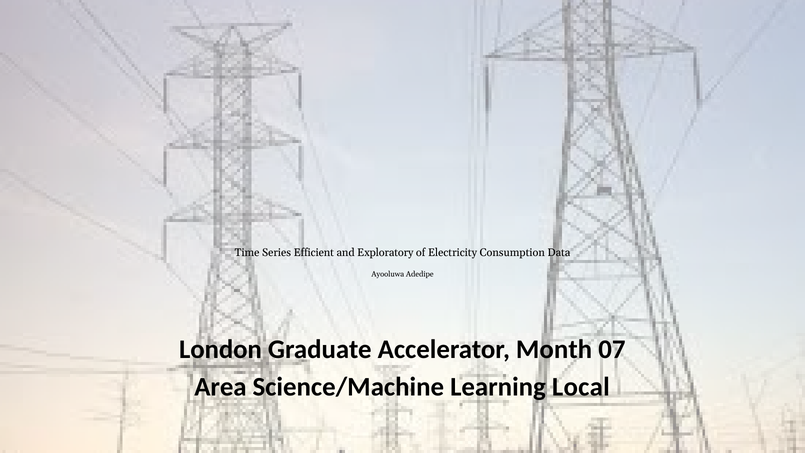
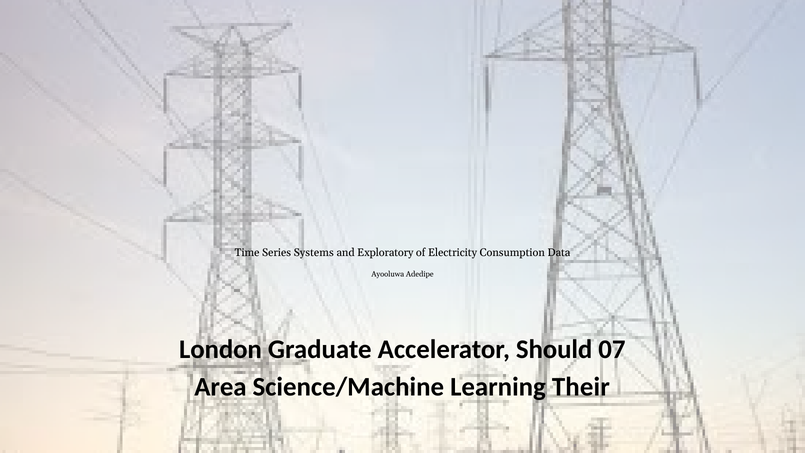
Efficient: Efficient -> Systems (314, 253)
Month: Month -> Should (554, 349)
Local: Local -> Their (581, 387)
